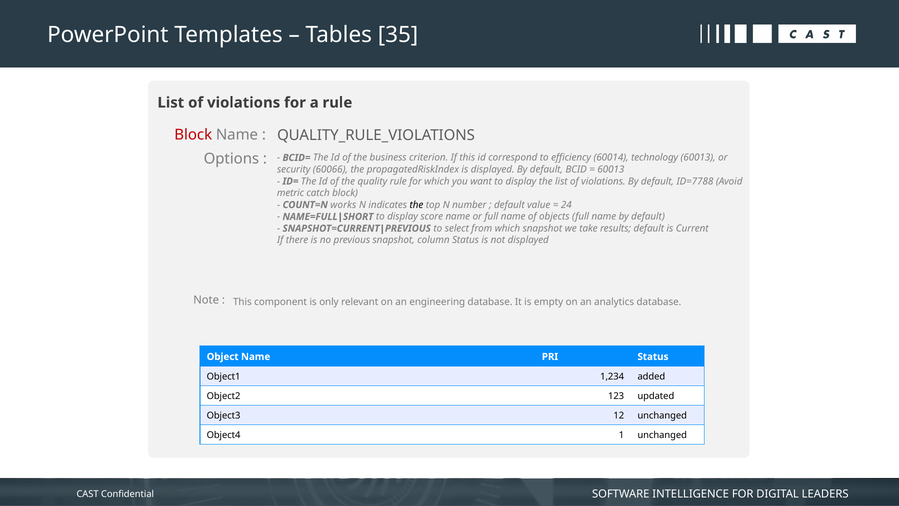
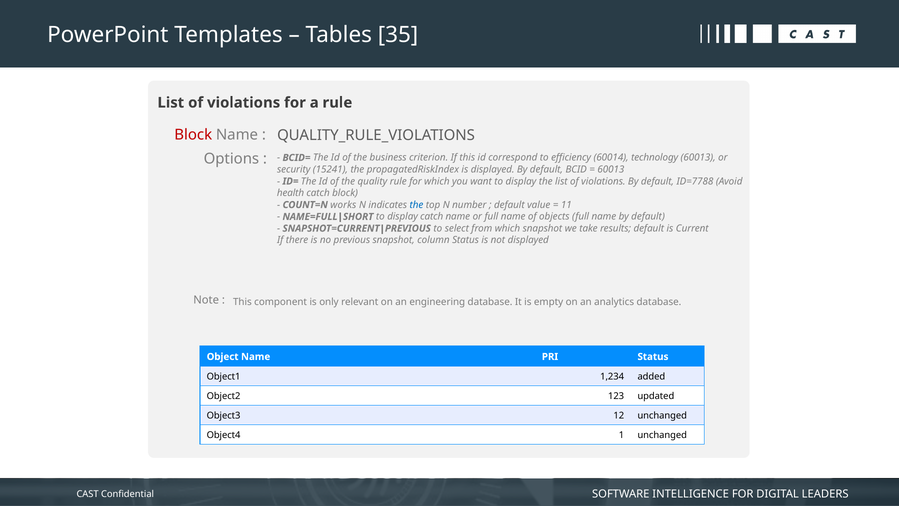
60066: 60066 -> 15241 (330, 169)
metric: metric -> health (291, 193)
the colour: black -> blue (416, 205)
24: 24 -> 11 (566, 205)
display score: score -> catch (432, 217)
